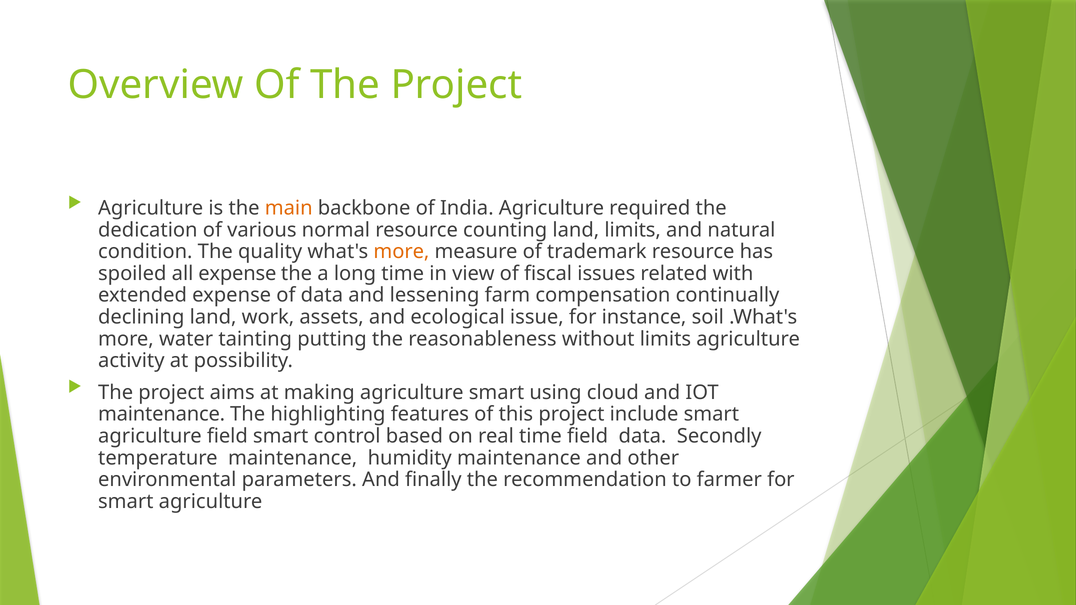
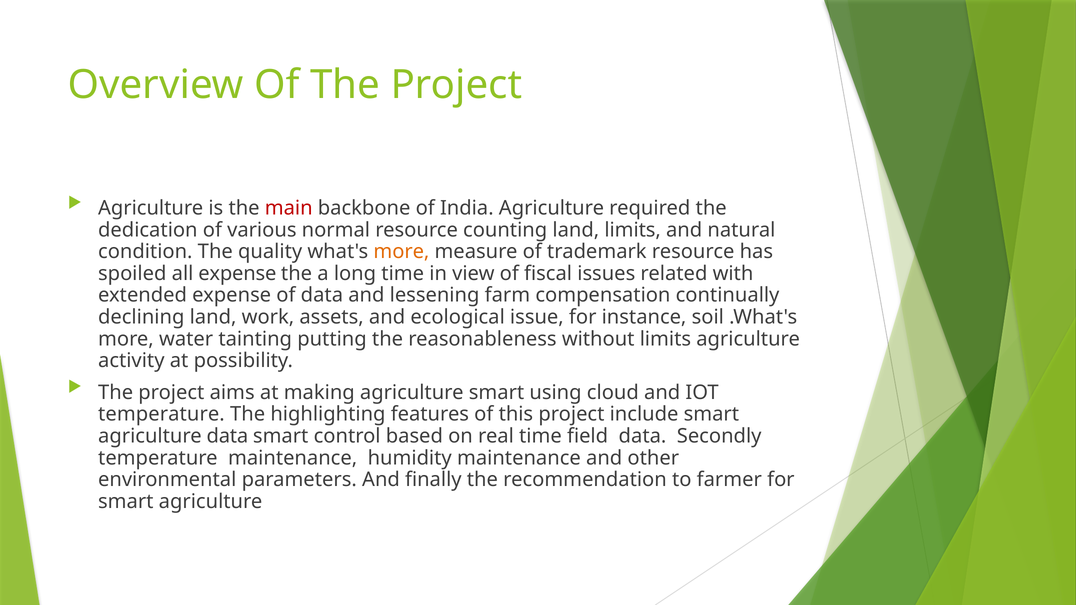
main colour: orange -> red (289, 208)
maintenance: maintenance -> temperature (161, 414)
agriculture field: field -> data (227, 436)
